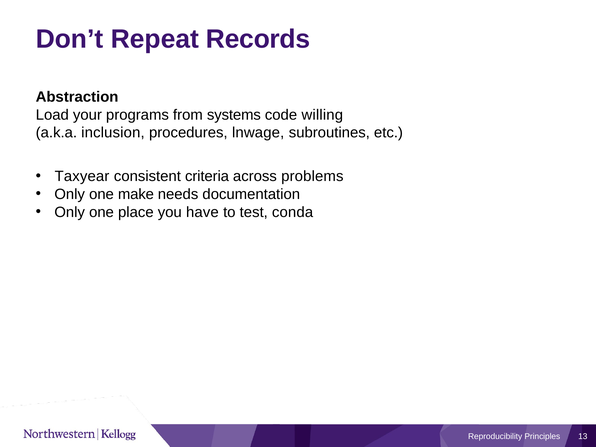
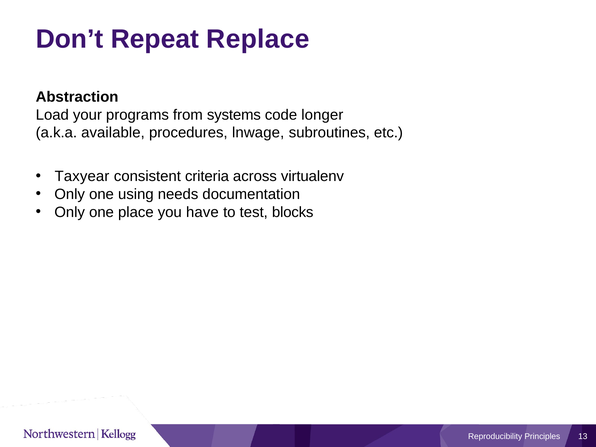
Records: Records -> Replace (258, 39)
willing: willing -> longer (322, 115)
inclusion: inclusion -> available (113, 133)
problems: problems -> virtualenv (312, 176)
make: make -> using (136, 194)
conda: conda -> blocks (293, 212)
